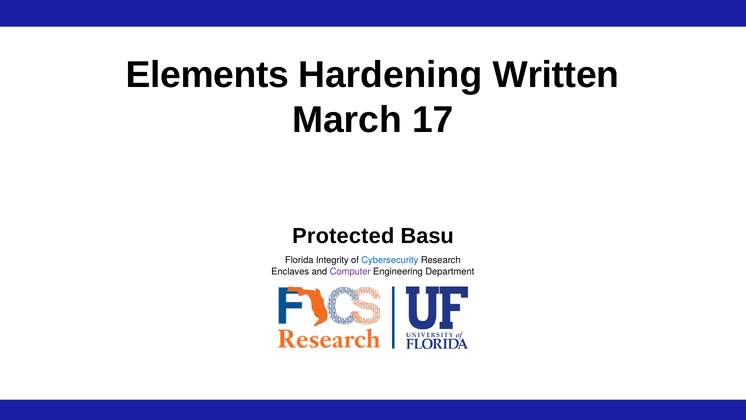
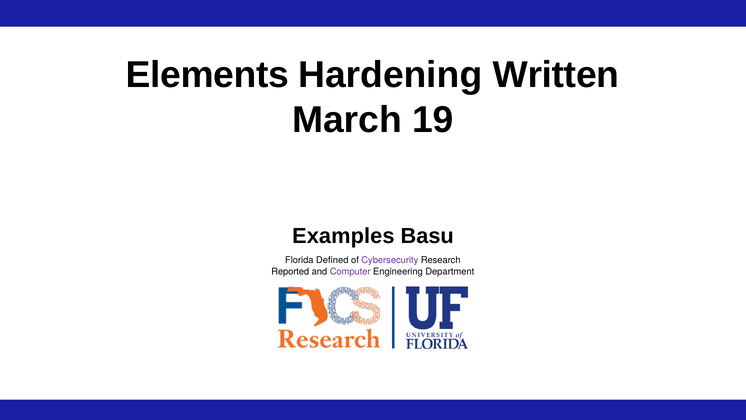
17: 17 -> 19 (433, 120)
Protected: Protected -> Examples (343, 236)
Integrity: Integrity -> Defined (332, 260)
Cybersecurity colour: blue -> purple (390, 260)
Enclaves: Enclaves -> Reported (290, 271)
